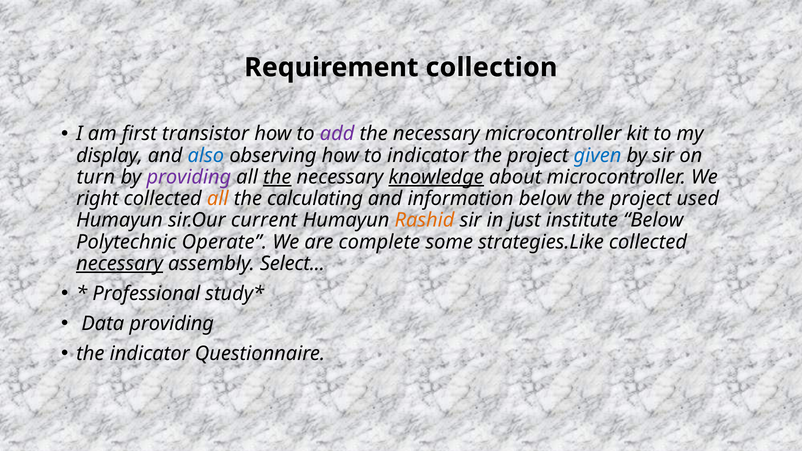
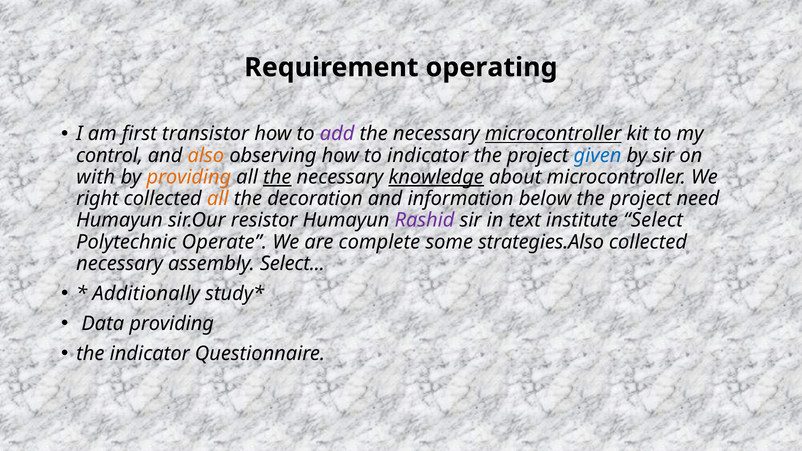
collection: collection -> operating (492, 67)
microcontroller underline: none -> present (553, 134)
display: display -> control (110, 155)
also colour: blue -> orange (206, 155)
turn: turn -> with (96, 177)
providing colour: purple -> orange (189, 177)
calculating: calculating -> decoration (315, 199)
used: used -> need (698, 199)
current: current -> resistor (264, 220)
Rashid colour: orange -> purple (425, 220)
just: just -> text (525, 220)
institute Below: Below -> Select (653, 220)
strategies.Like: strategies.Like -> strategies.Also (541, 242)
necessary underline: present -> none (120, 264)
Professional: Professional -> Additionally (146, 294)
